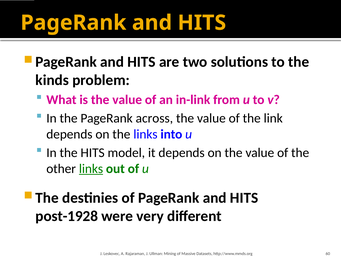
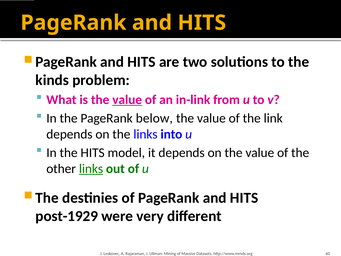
value underline: none -> present (127, 100)
across: across -> below (154, 118)
post-1928: post-1928 -> post-1929 (67, 216)
